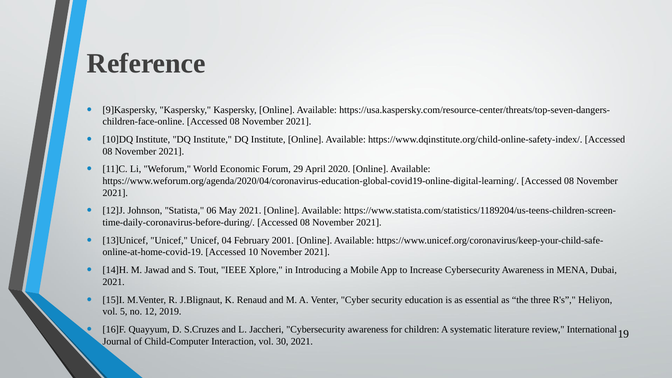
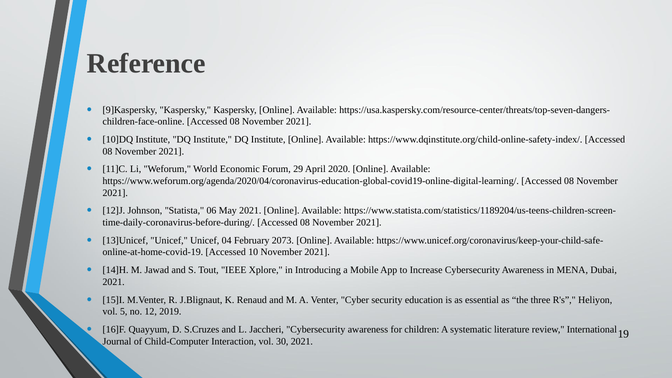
2001: 2001 -> 2073 (283, 240)
